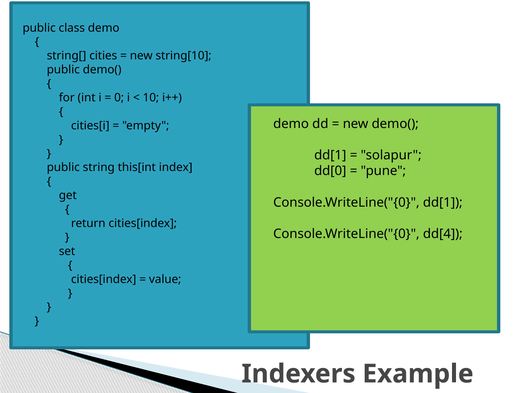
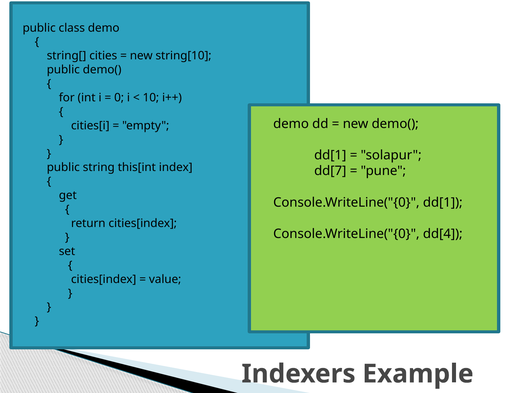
dd[0: dd[0 -> dd[7 (330, 171)
